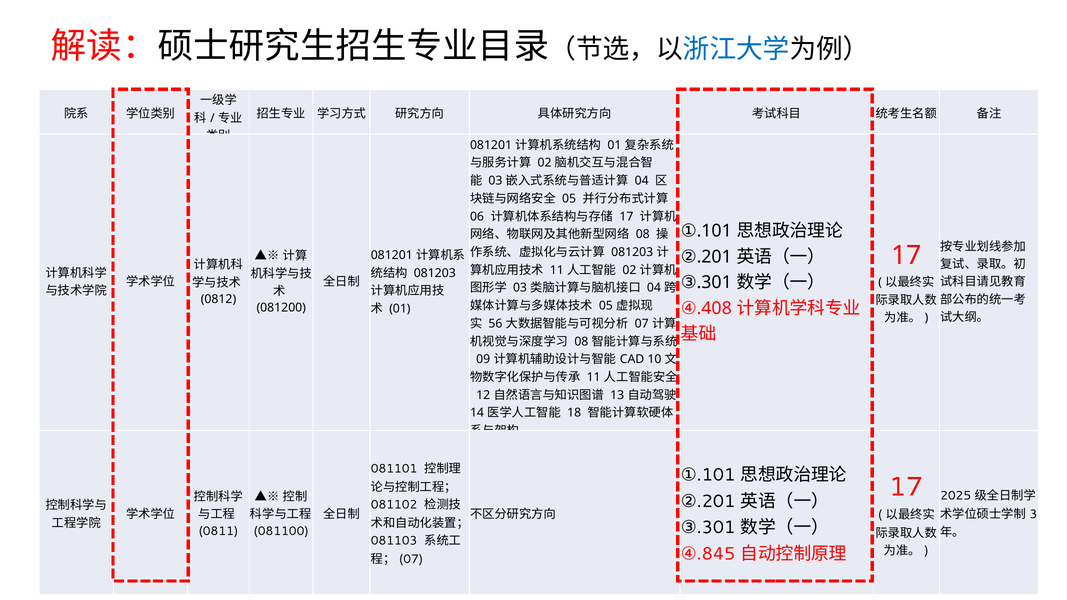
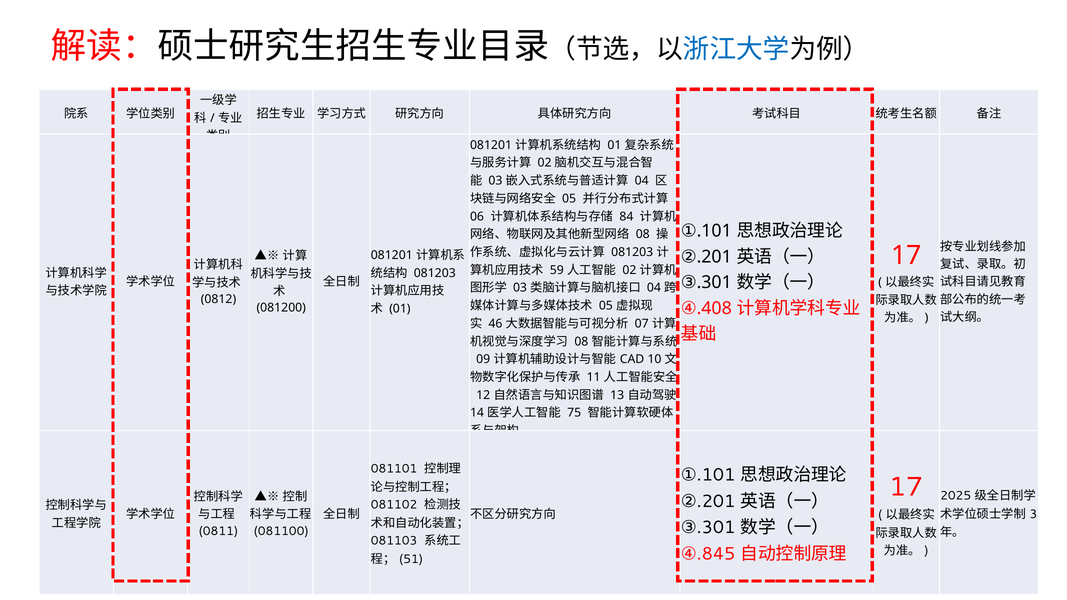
17: 17 -> 84 (626, 217)
11: 11 -> 59 (557, 270)
56: 56 -> 46 (495, 324)
18: 18 -> 75 (574, 413)
07: 07 -> 51 (411, 559)
